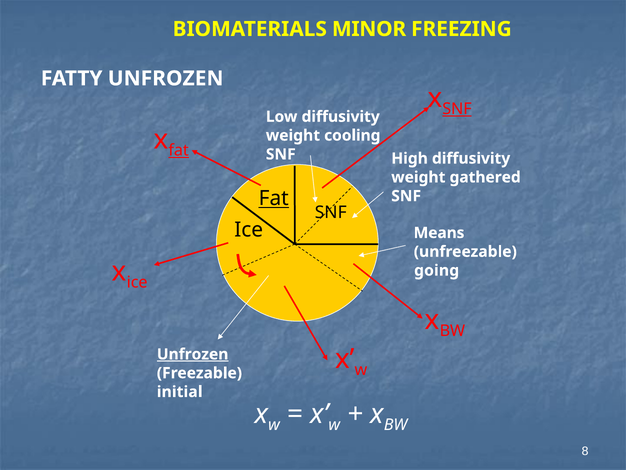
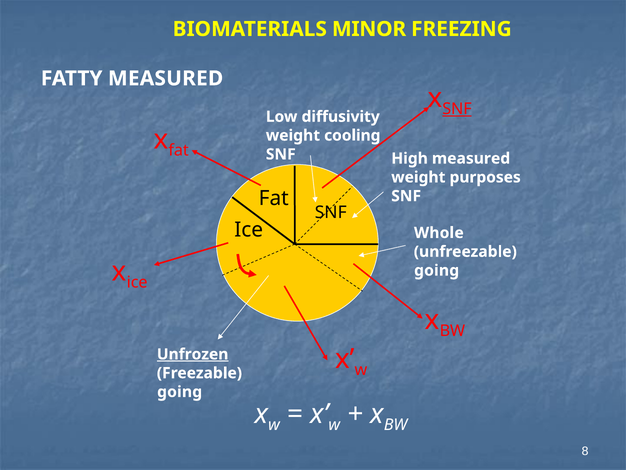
FATTY UNFROZEN: UNFROZEN -> MEASURED (166, 78)
fat underline: present -> none (179, 150)
High diffusivity: diffusivity -> measured (471, 158)
gathered: gathered -> purposes (485, 177)
Fat underline: present -> none (274, 198)
Means: Means -> Whole (439, 233)
initial: initial -> going (180, 391)
